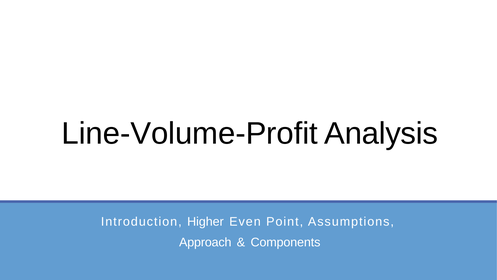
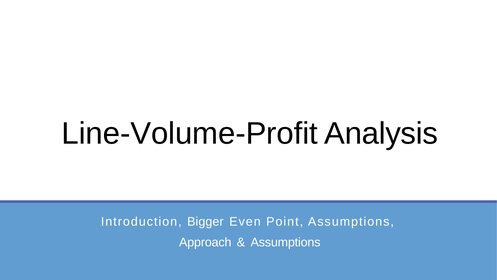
Higher: Higher -> Bigger (205, 222)
Components: Components -> Assumptions (286, 242)
